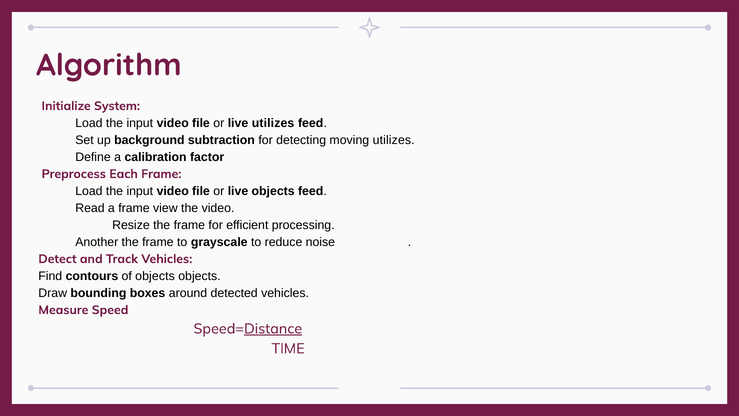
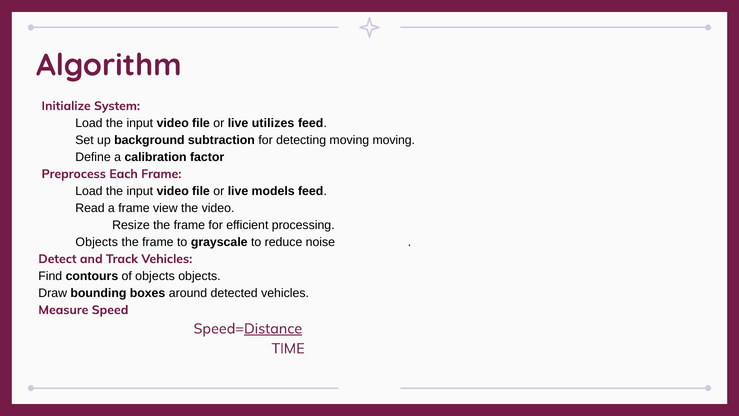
moving utilizes: utilizes -> moving (394, 140)
live objects: objects -> models (273, 191)
Another: Another -> Objects (97, 242)
